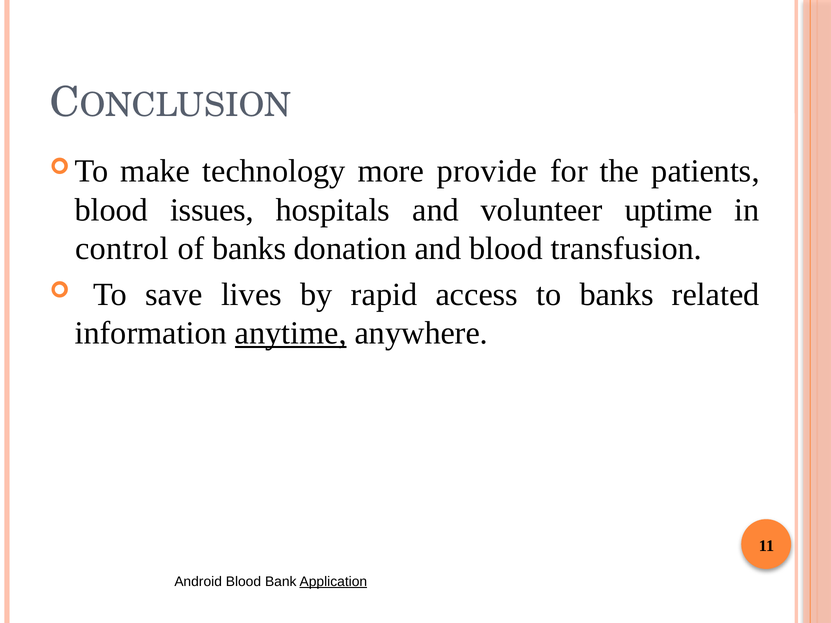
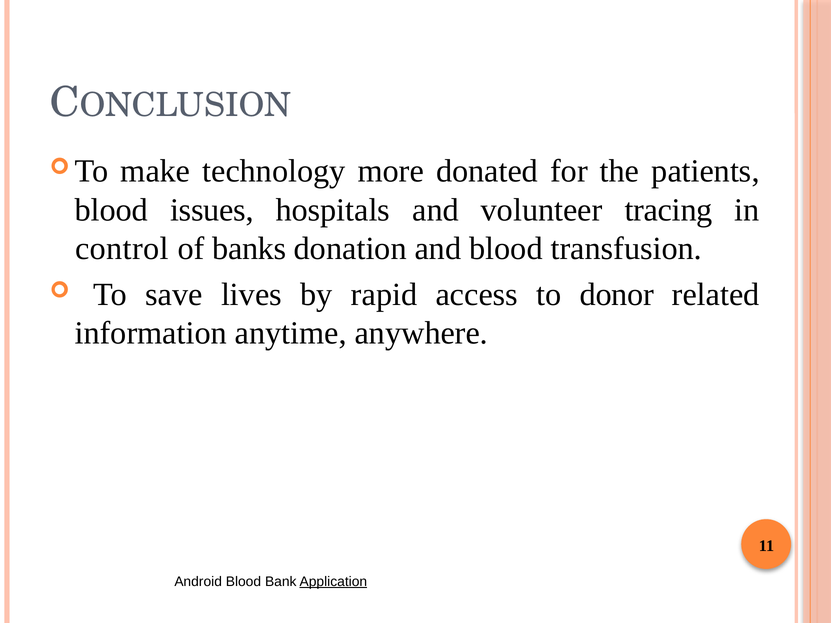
provide: provide -> donated (487, 171)
uptime: uptime -> tracing (669, 210)
to banks: banks -> donor (617, 295)
anytime underline: present -> none (291, 333)
